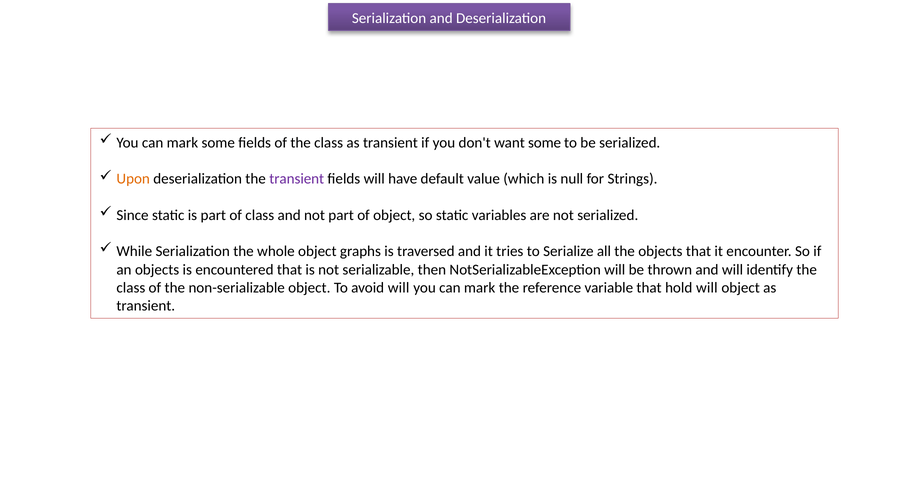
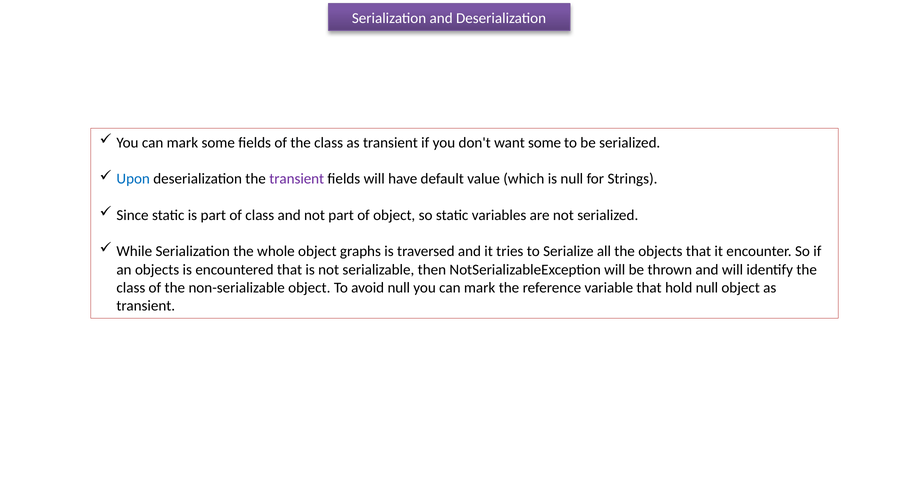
Upon colour: orange -> blue (133, 179)
avoid will: will -> null (399, 288)
hold will: will -> null (707, 288)
